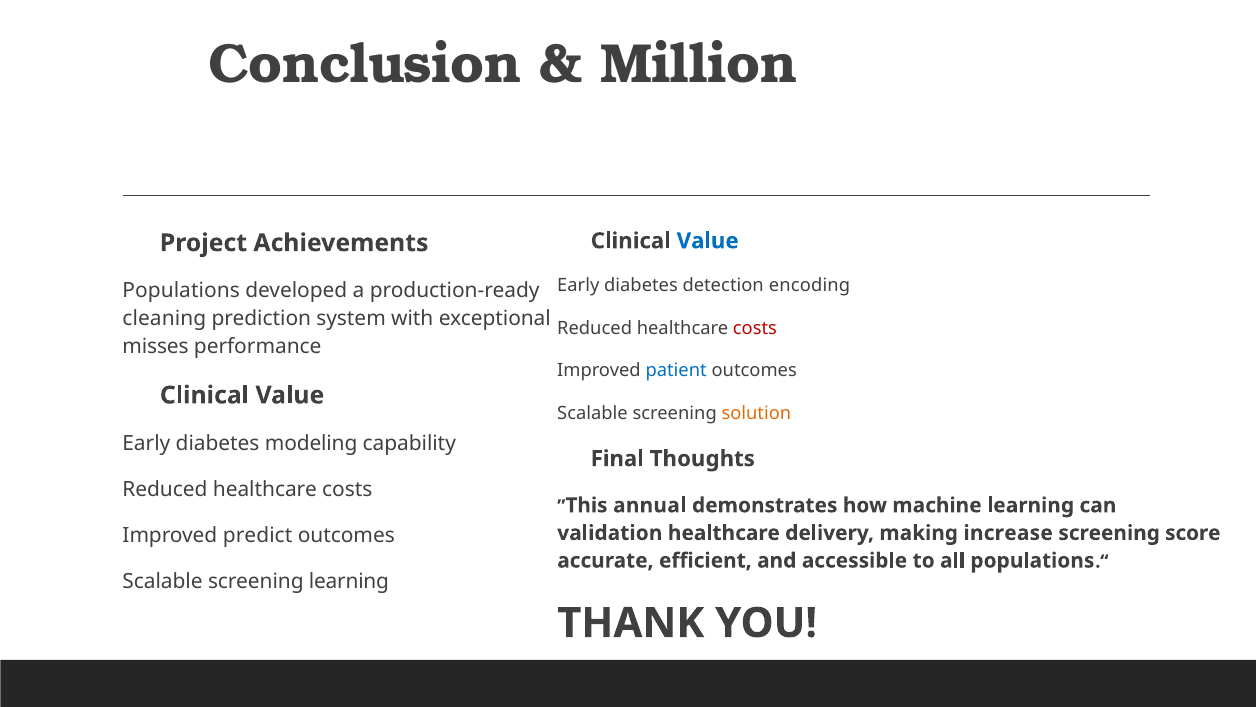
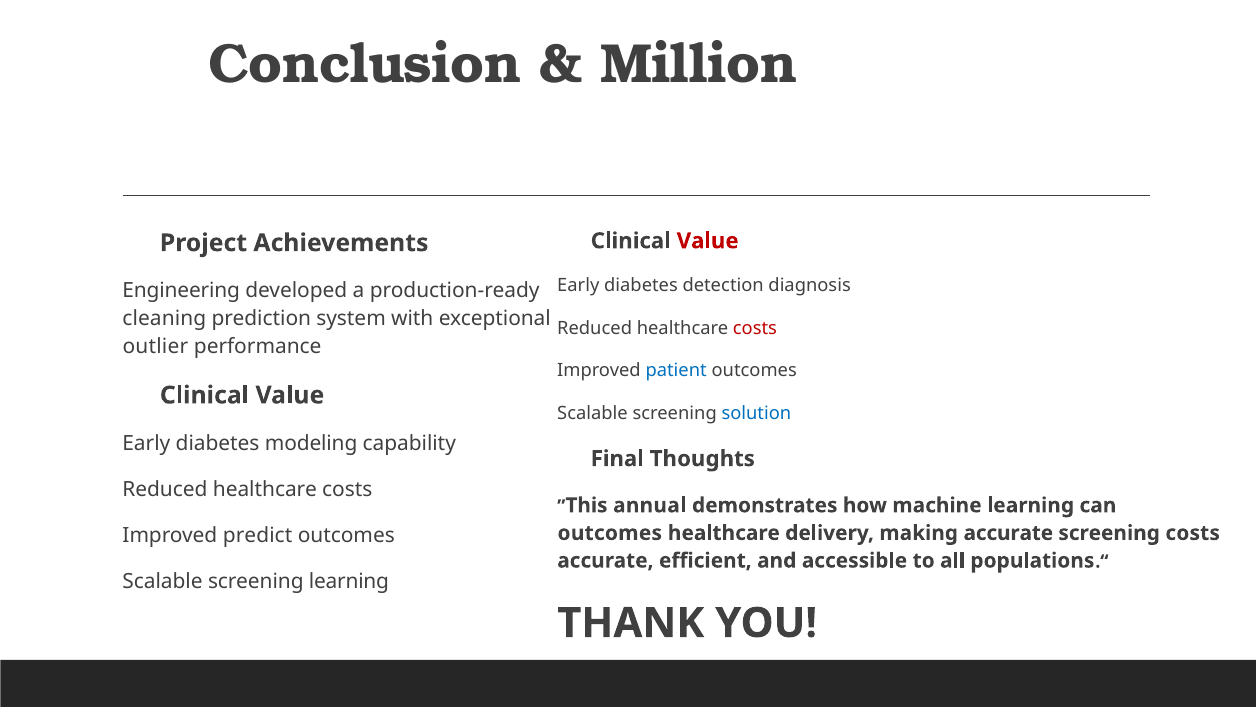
Value colour: blue -> red (708, 241)
encoding: encoding -> diagnosis (810, 285)
Populations: Populations -> Engineering (181, 291)
misses: misses -> outlier (155, 346)
solution colour: orange -> blue (756, 413)
validation: validation -> outcomes (610, 533)
making increase: increase -> accurate (1008, 533)
screening score: score -> costs (1193, 533)
